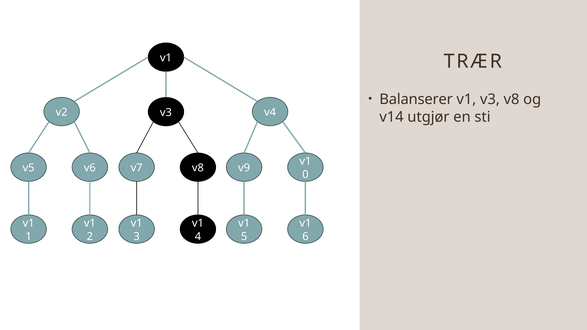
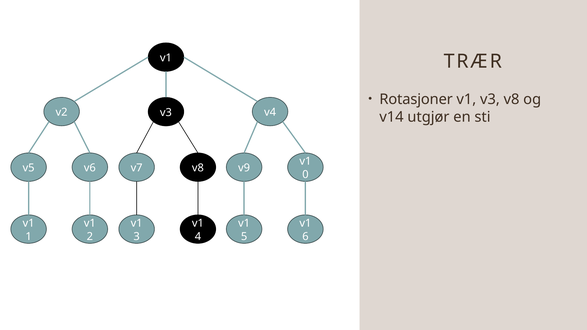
Balanserer: Balanserer -> Rotasjoner (416, 99)
